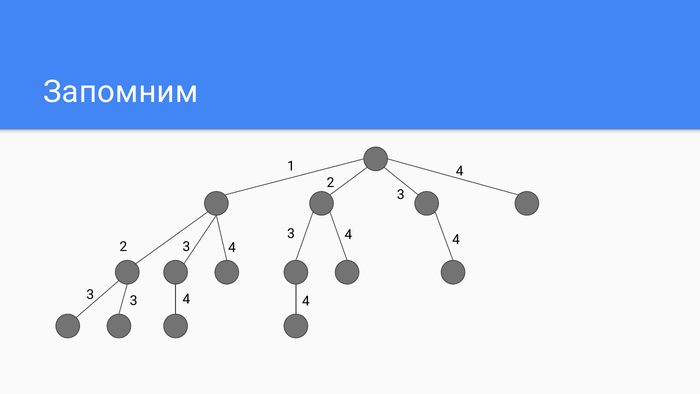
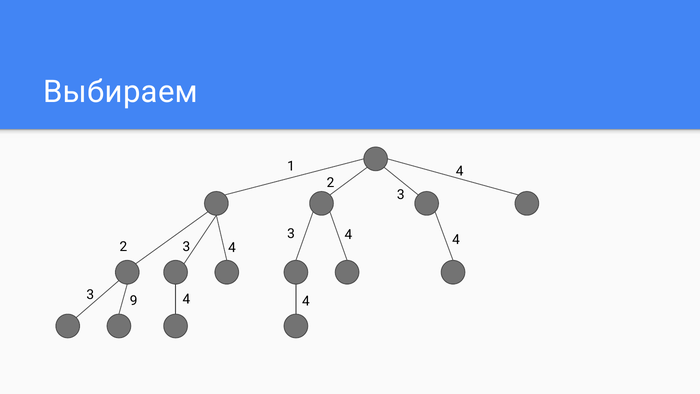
Запомним: Запомним -> Выбираем (121, 92)
3 3: 3 -> 9 (134, 301)
